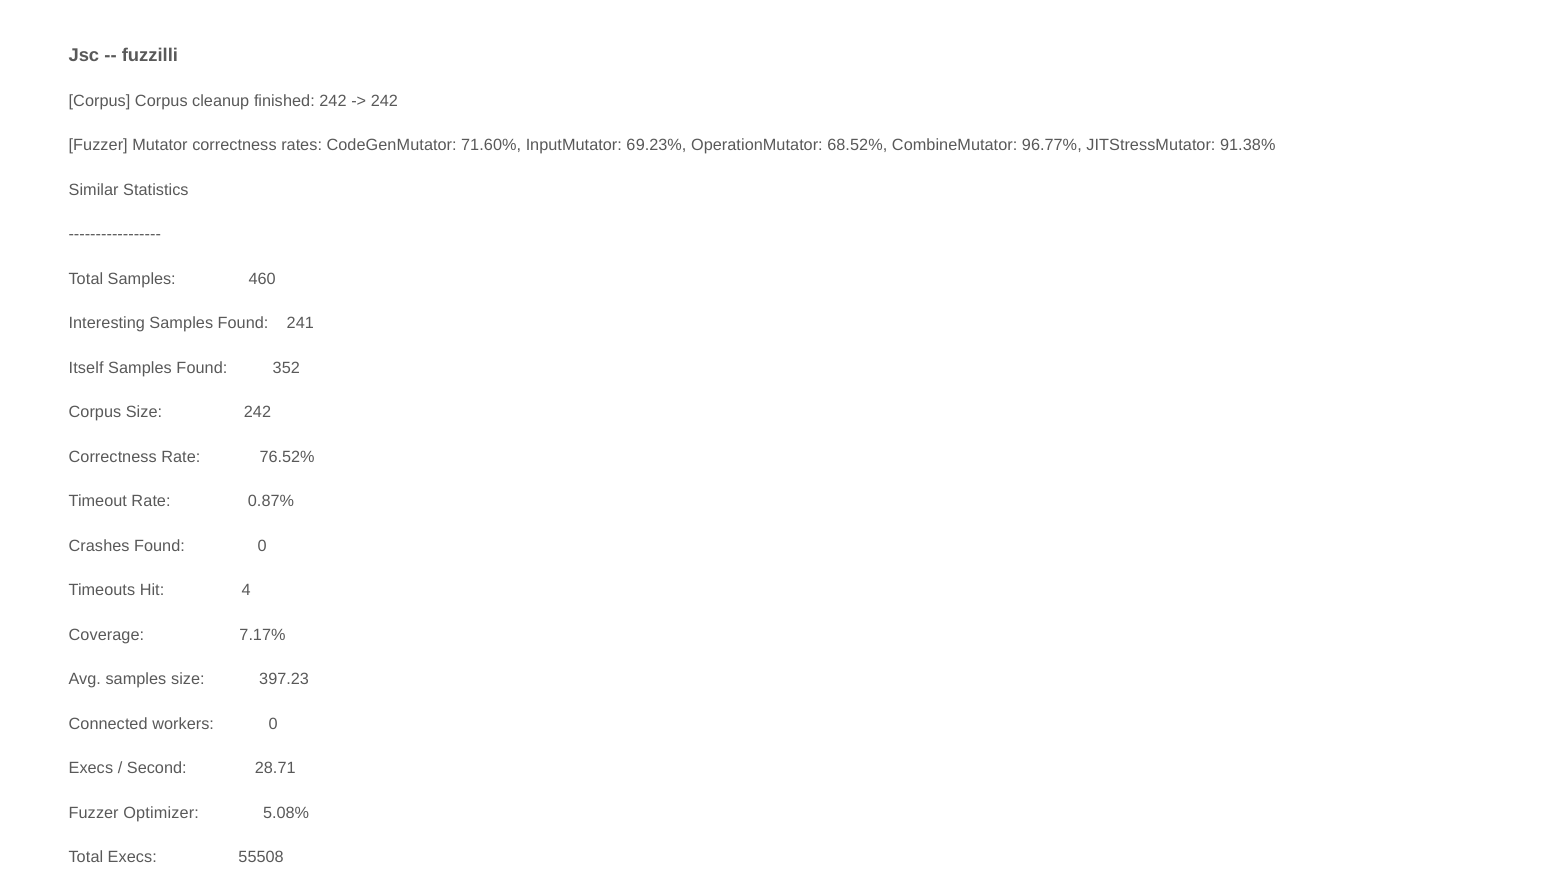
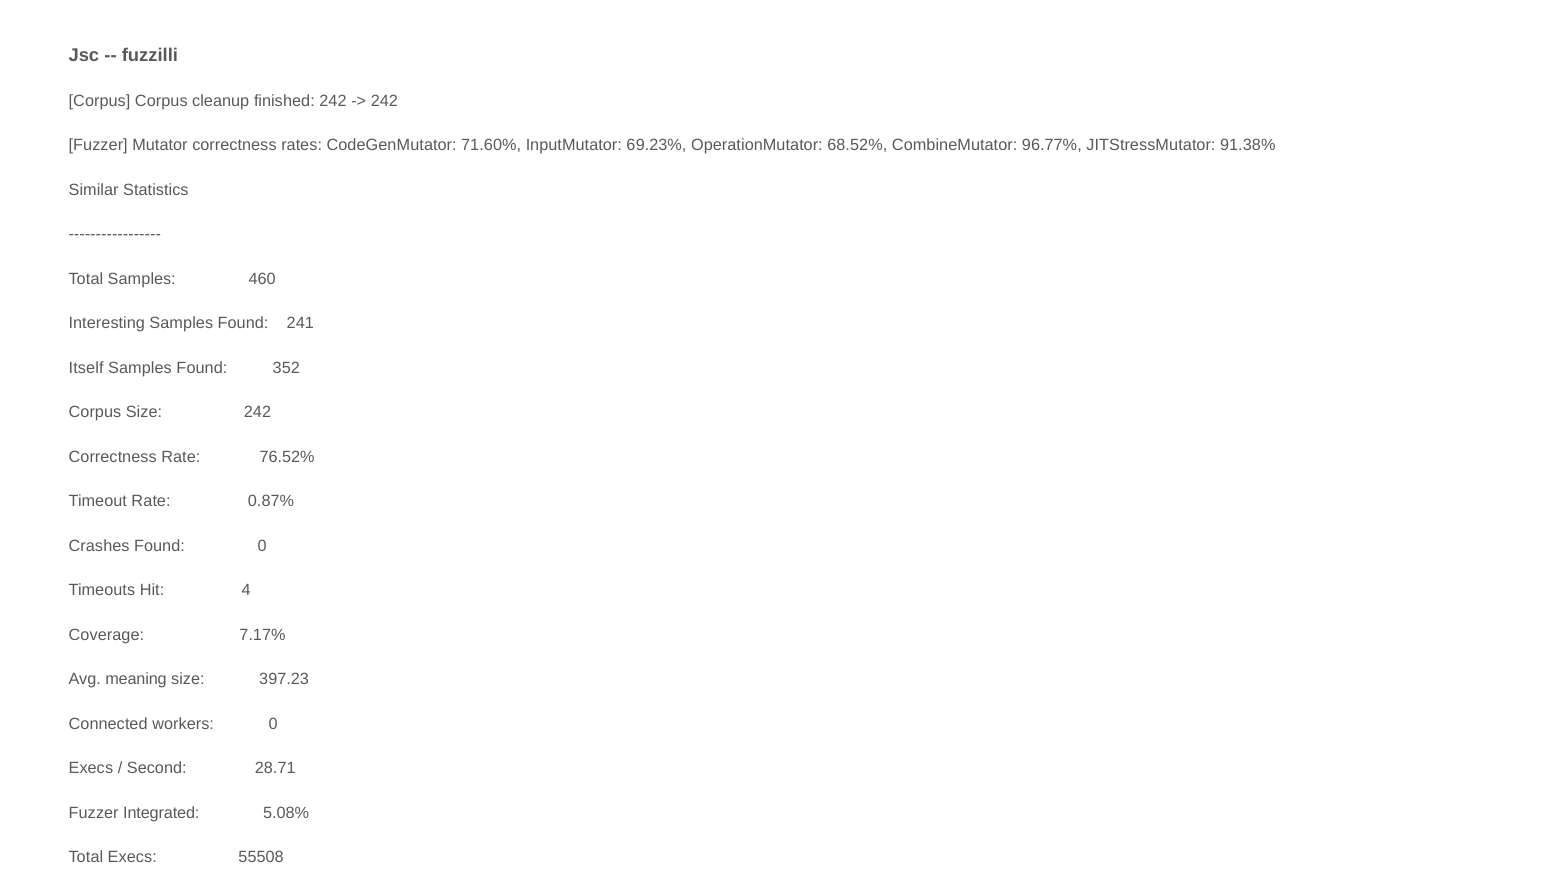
Avg samples: samples -> meaning (136, 679)
Optimizer: Optimizer -> Integrated (161, 812)
